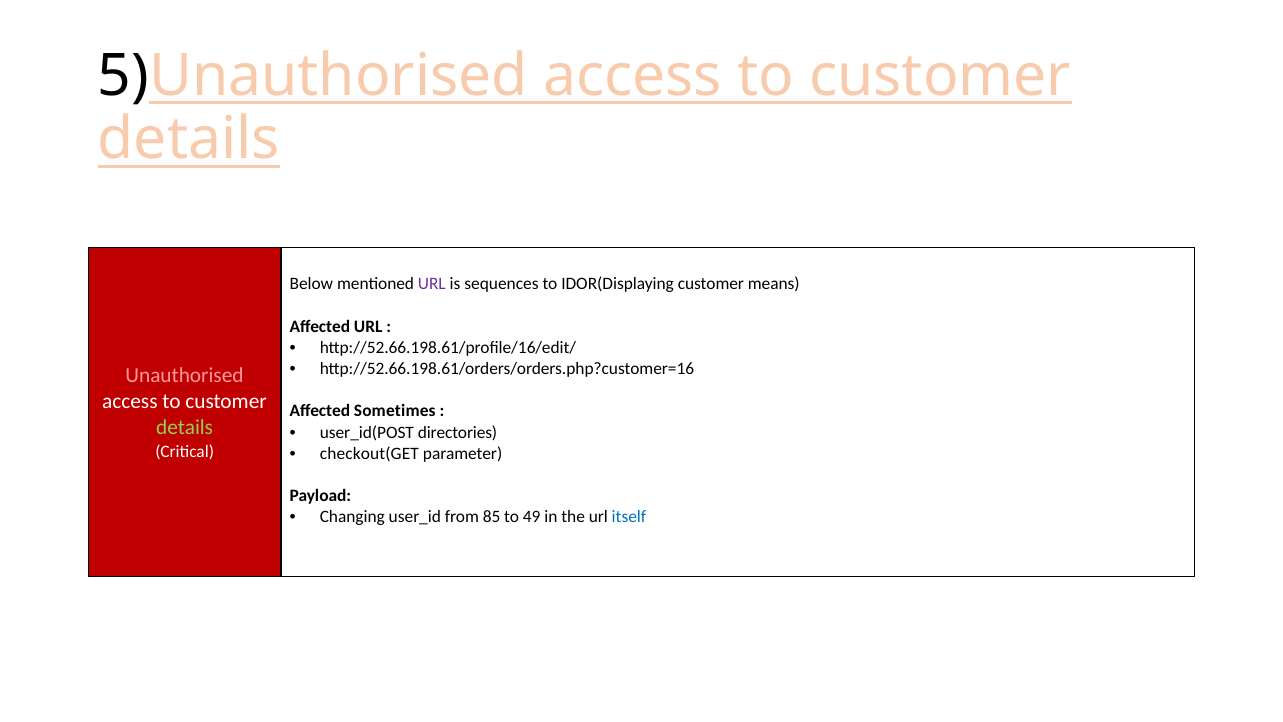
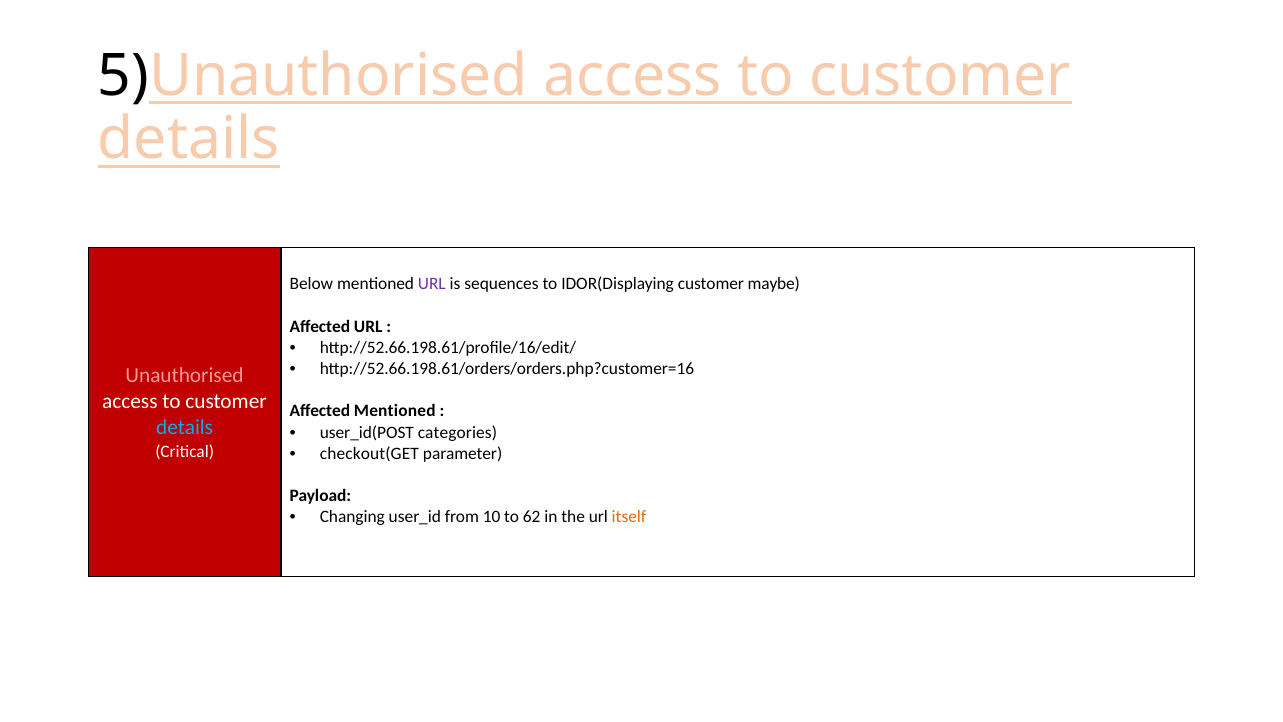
means: means -> maybe (774, 284)
Affected Sometimes: Sometimes -> Mentioned (395, 411)
details colour: light green -> light blue (185, 428)
directories: directories -> categories (457, 432)
85: 85 -> 10 (492, 517)
49: 49 -> 62 (532, 517)
itself colour: blue -> orange (629, 517)
